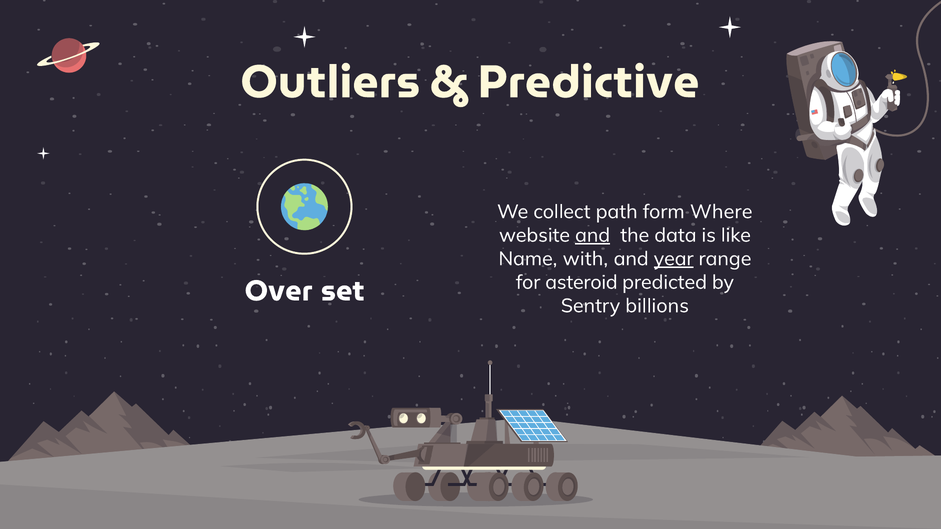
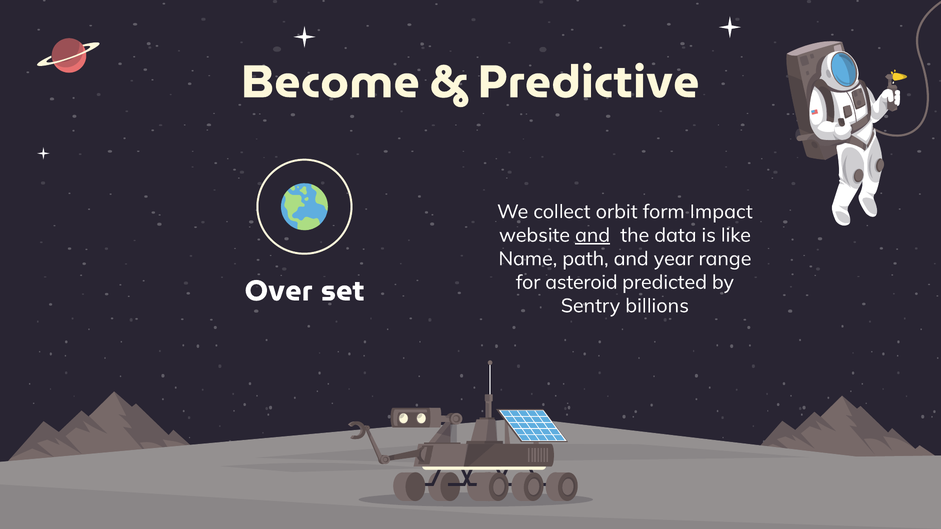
Outliers: Outliers -> Become (331, 82)
path: path -> orbit (617, 212)
Where: Where -> Impact (721, 212)
with: with -> path (585, 259)
year underline: present -> none (674, 259)
